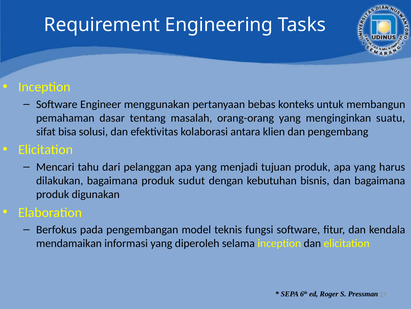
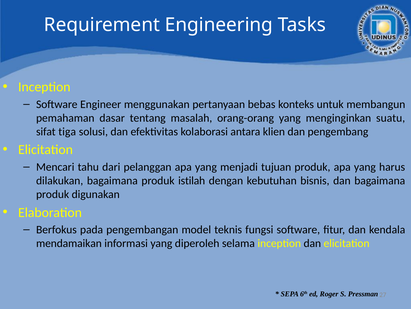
bisa: bisa -> tiga (67, 131)
sudut: sudut -> istilah (192, 180)
